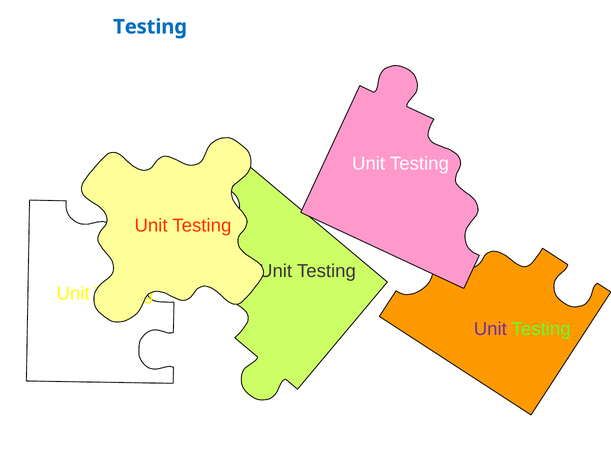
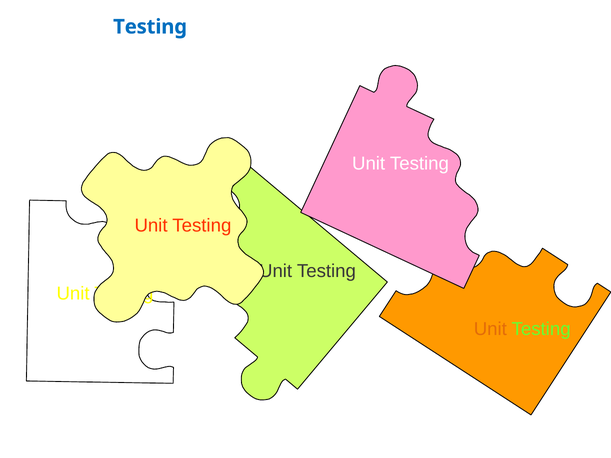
Unit colour: purple -> orange (490, 329)
